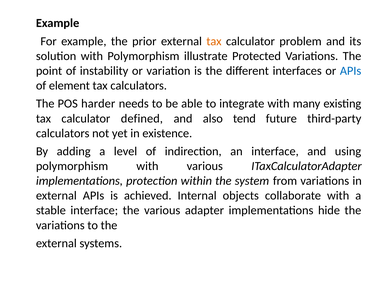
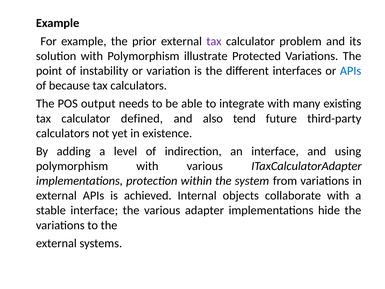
tax colour: orange -> purple (214, 41)
element: element -> because (69, 85)
harder: harder -> output (98, 104)
